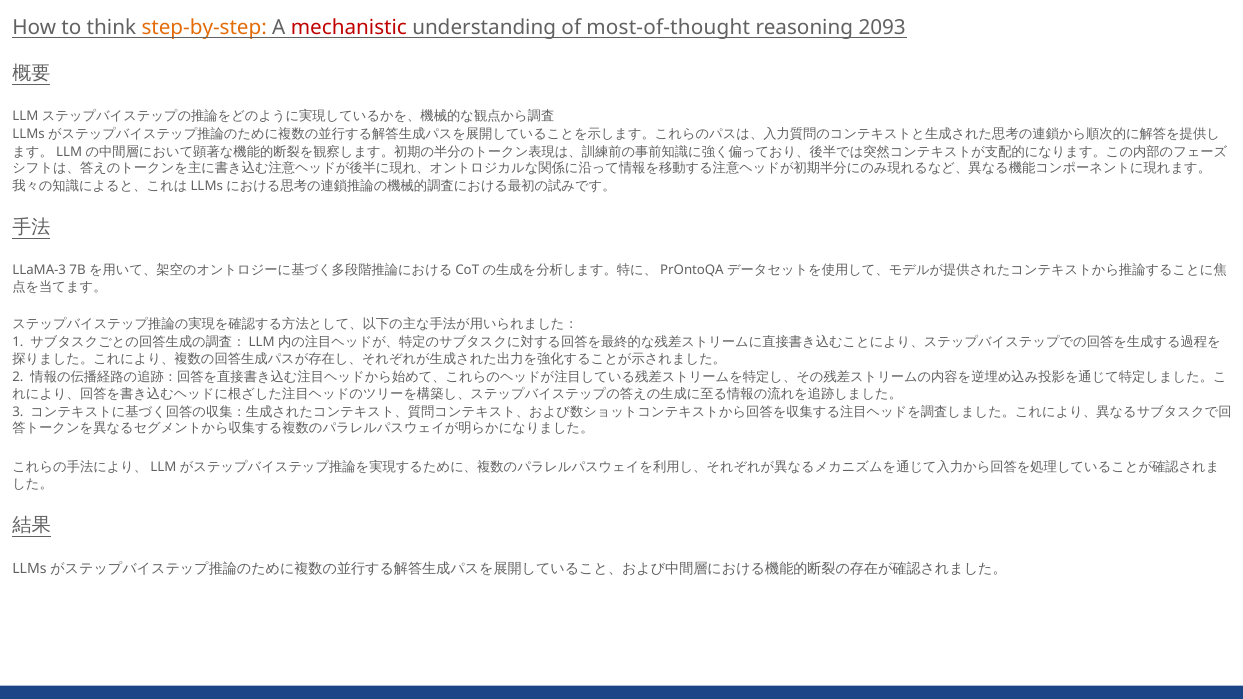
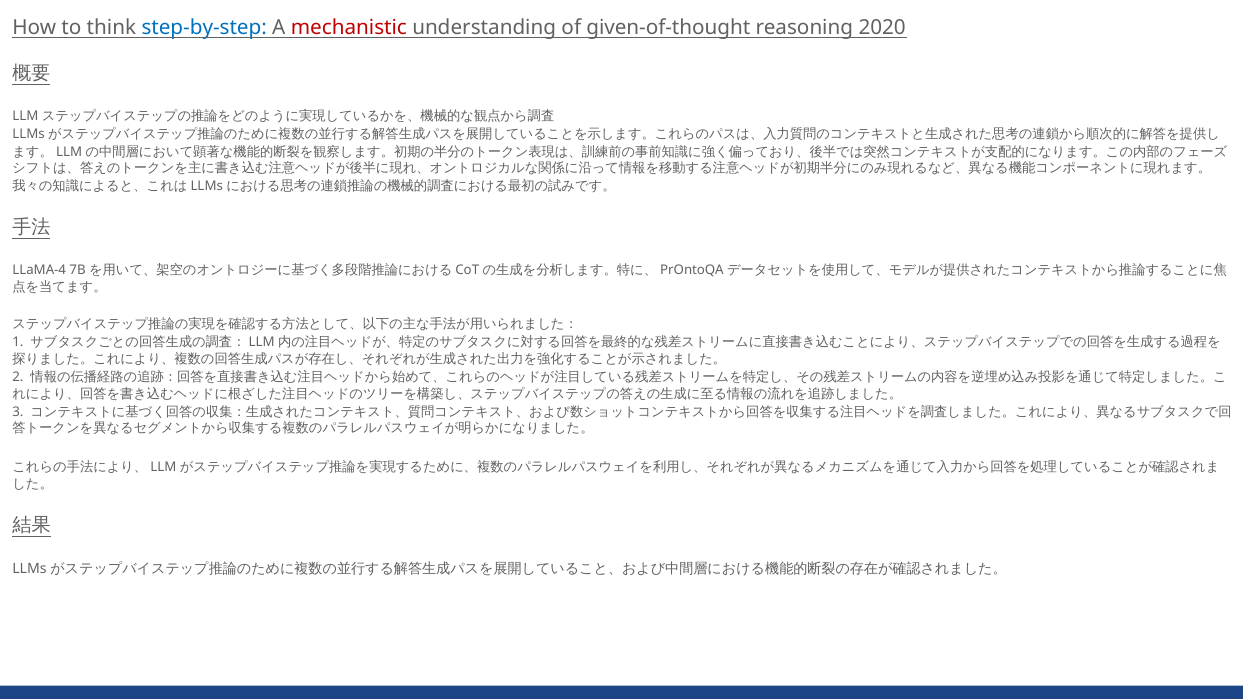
step-by-step colour: orange -> blue (204, 28)
most-of-thought: most-of-thought -> given-of-thought (668, 28)
2093: 2093 -> 2020 (882, 28)
LLaMA-3: LLaMA-3 -> LLaMA-4 (39, 270)
